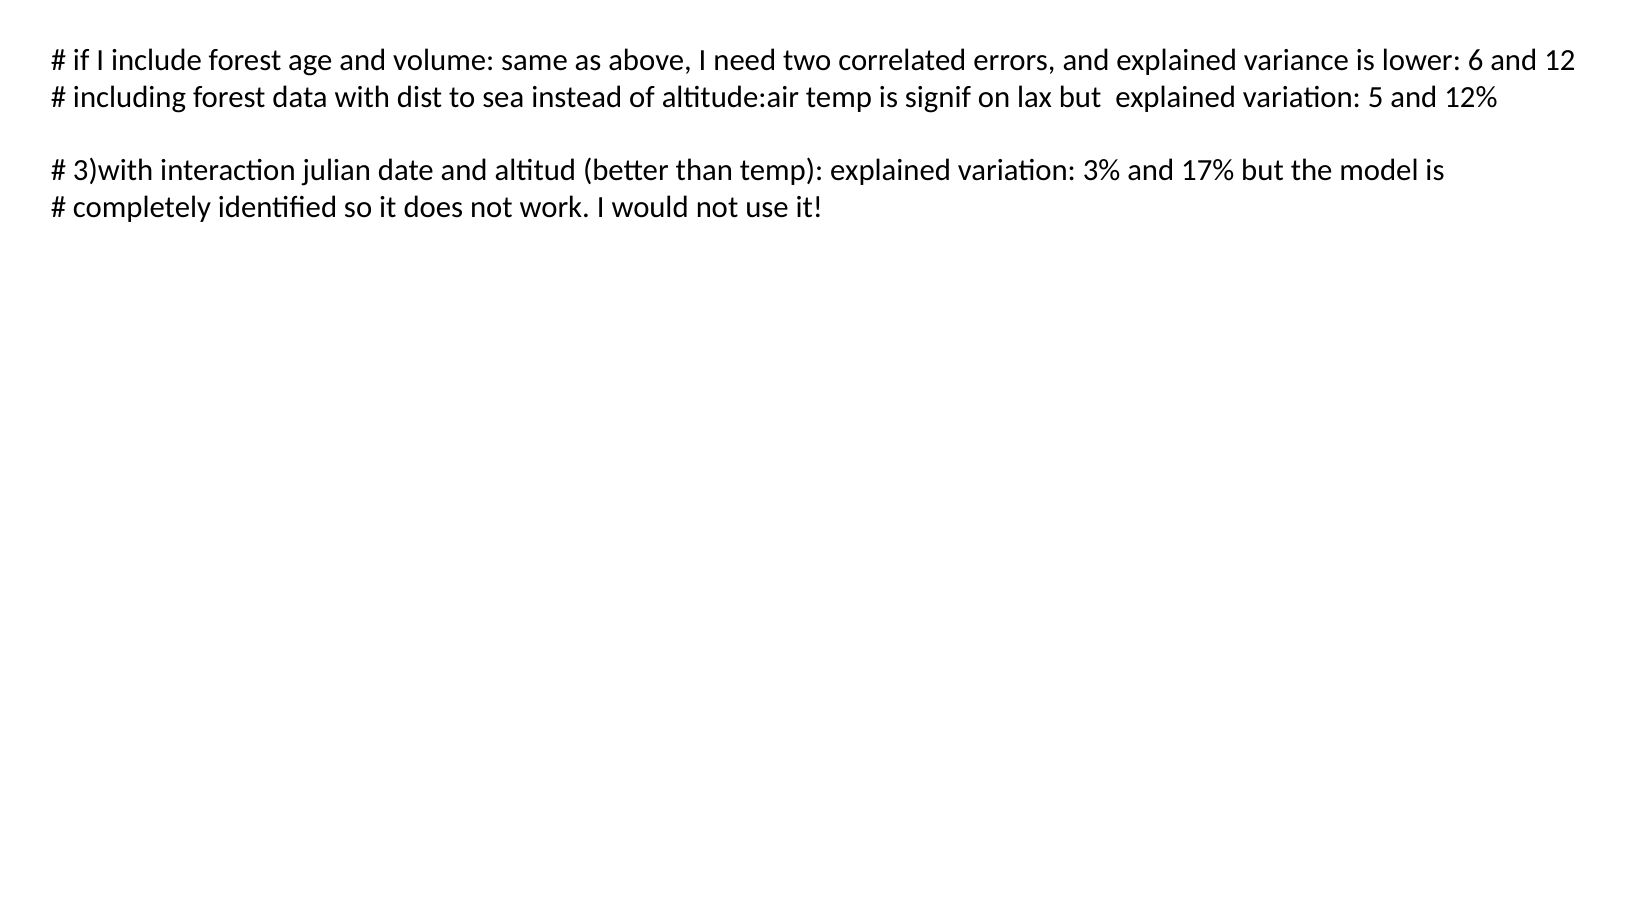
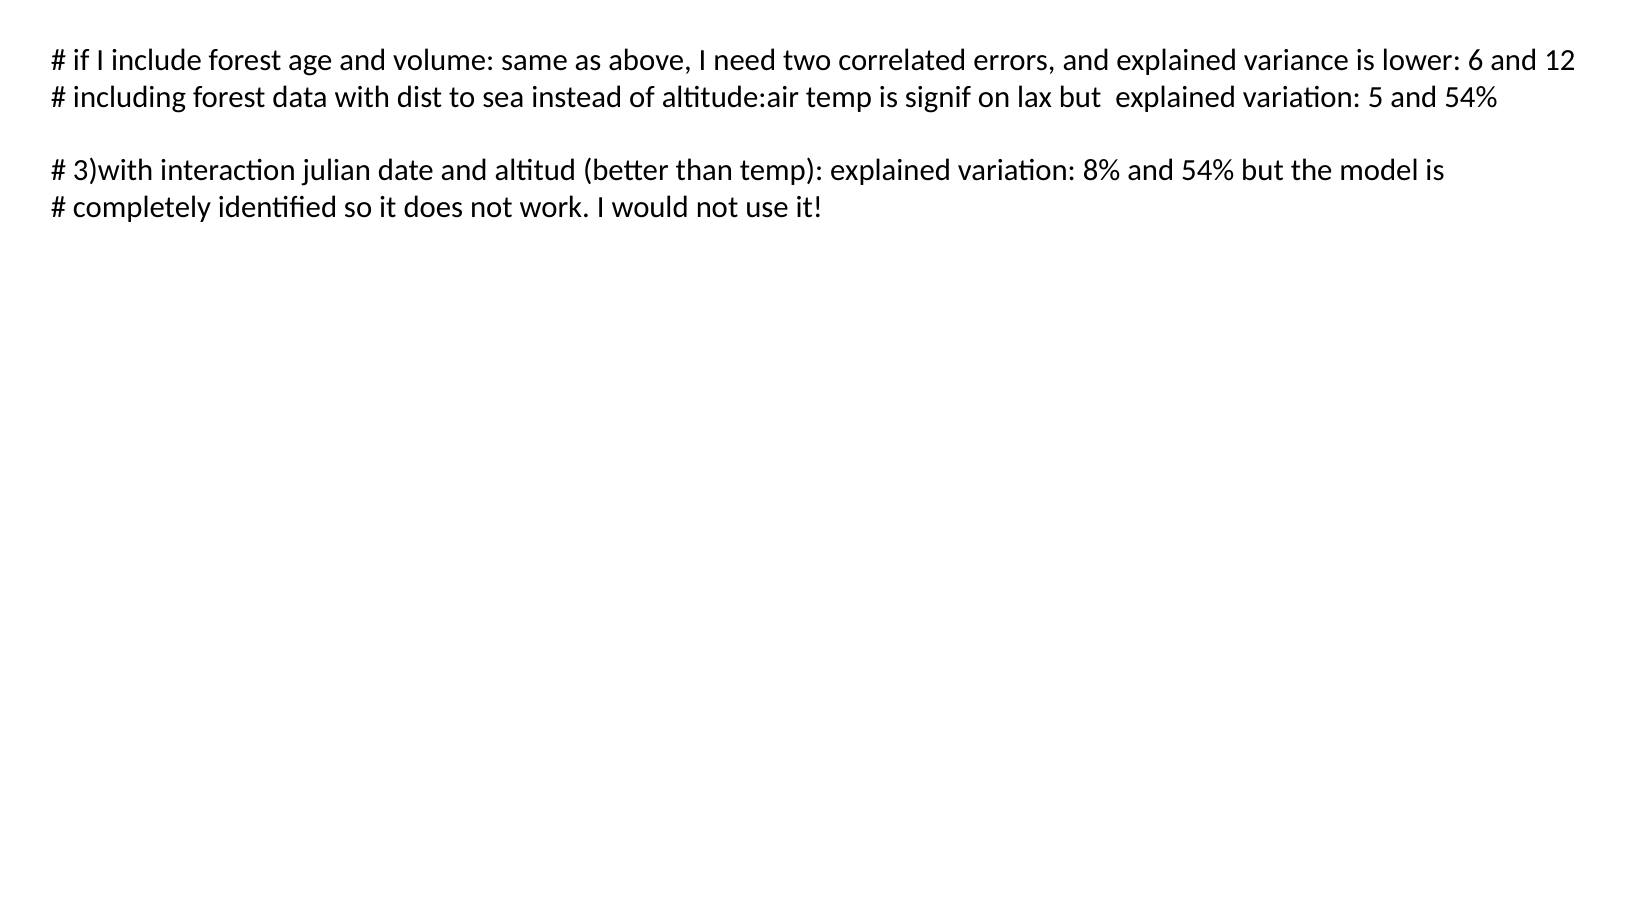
5 and 12%: 12% -> 54% (1471, 97)
3%: 3% -> 8% (1102, 171)
17%: 17% -> 54% (1208, 171)
